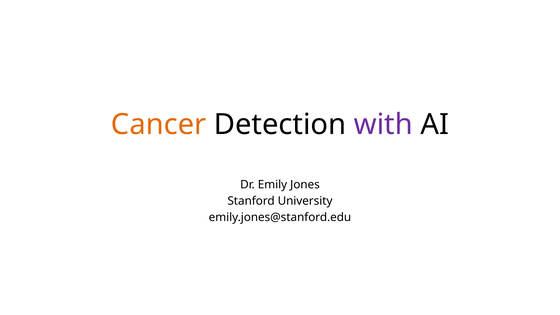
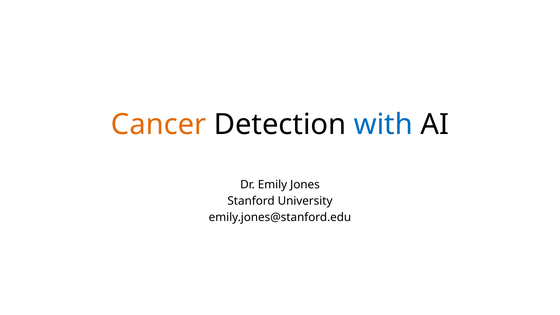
with colour: purple -> blue (383, 125)
